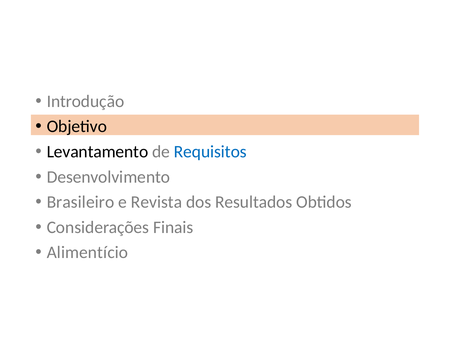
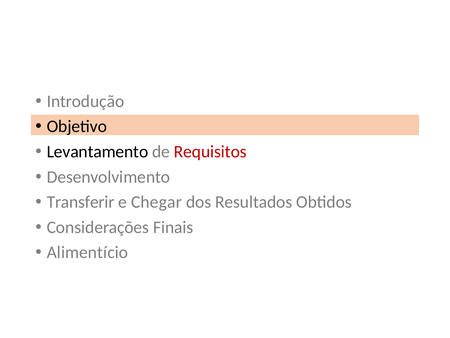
Requisitos colour: blue -> red (210, 152)
Brasileiro: Brasileiro -> Transferir (81, 202)
Revista: Revista -> Chegar (156, 202)
